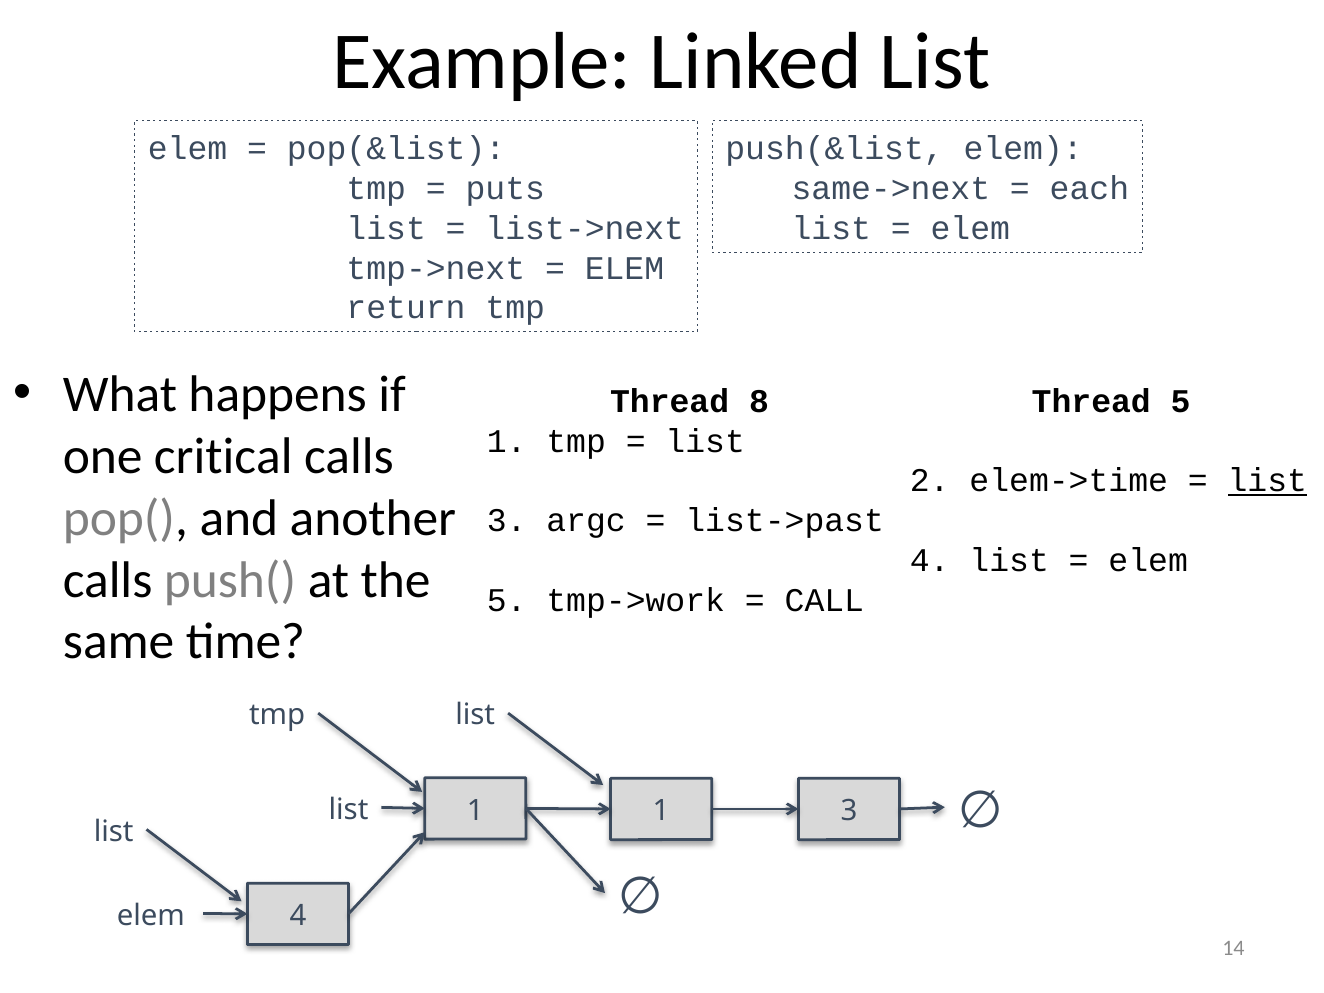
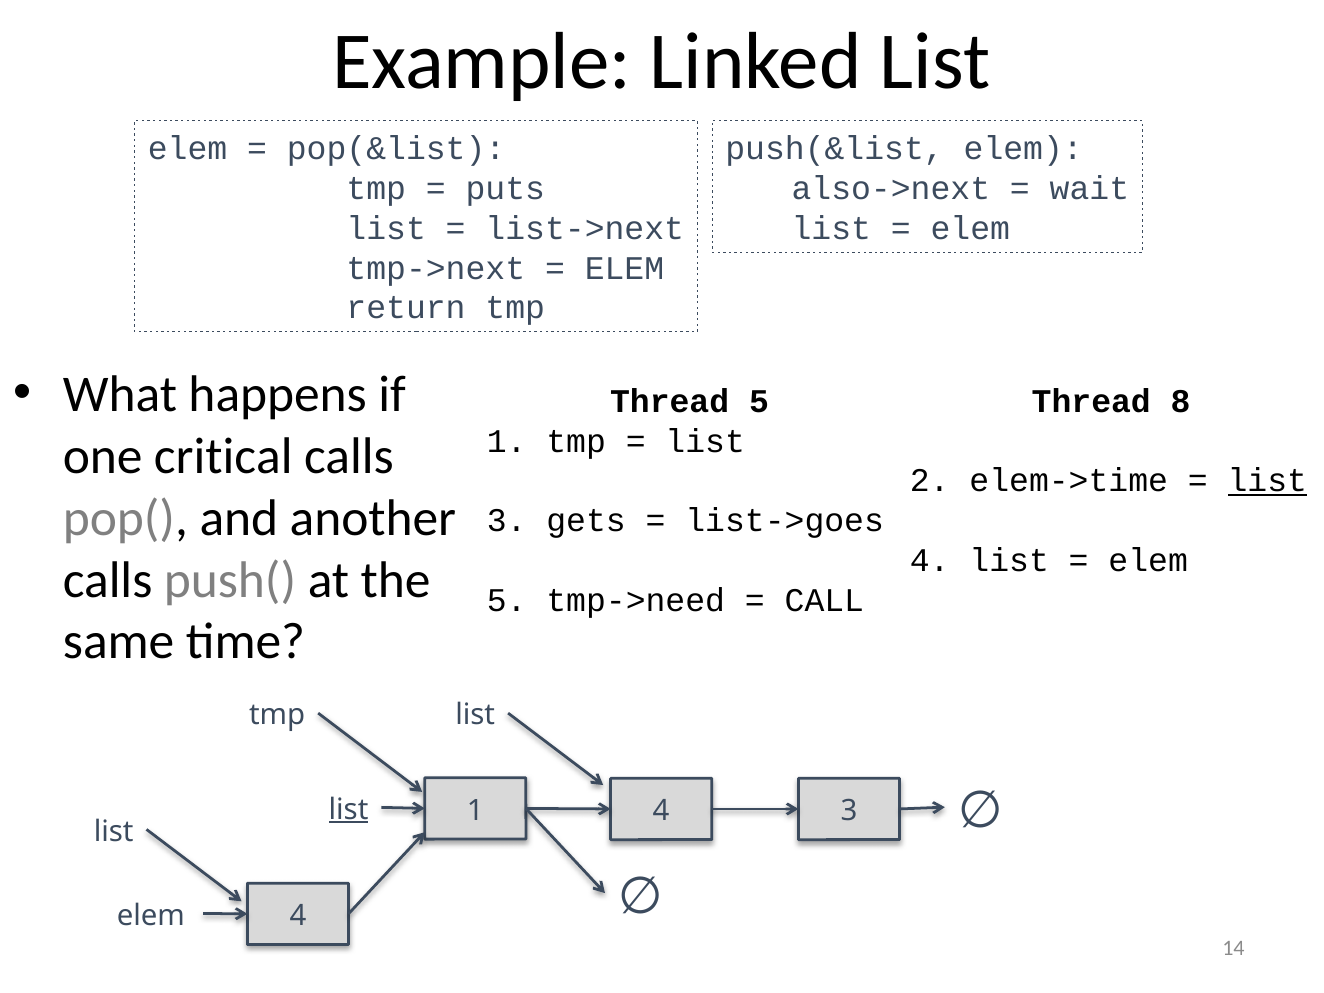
same->next: same->next -> also->next (891, 189)
each: each -> wait (1089, 189)
Thread 8: 8 -> 5 (759, 401)
Thread 5: 5 -> 8 (1181, 401)
argc: argc -> gets (586, 521)
list->past: list->past -> list->goes (785, 521)
tmp->work: tmp->work -> tmp->need (636, 600)
list underline: none -> present (349, 809)
1 1: 1 -> 4 (661, 811)
